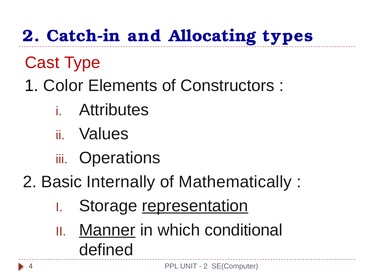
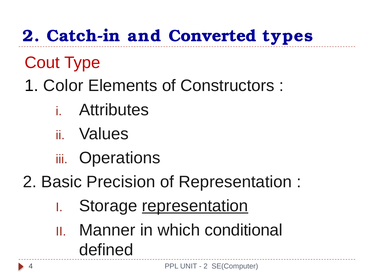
Allocating: Allocating -> Converted (212, 36)
Cast: Cast -> Cout (42, 63)
Internally: Internally -> Precision (121, 182)
of Mathematically: Mathematically -> Representation (235, 182)
Manner underline: present -> none (107, 230)
